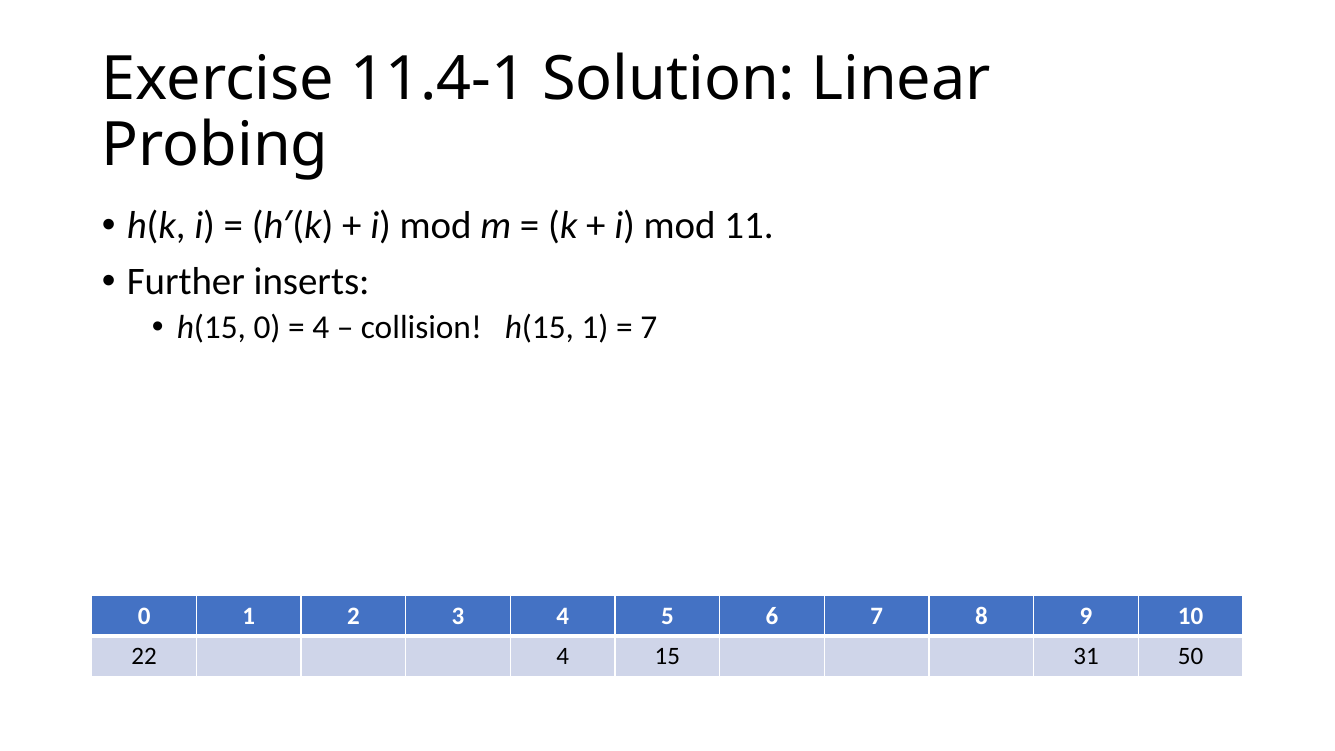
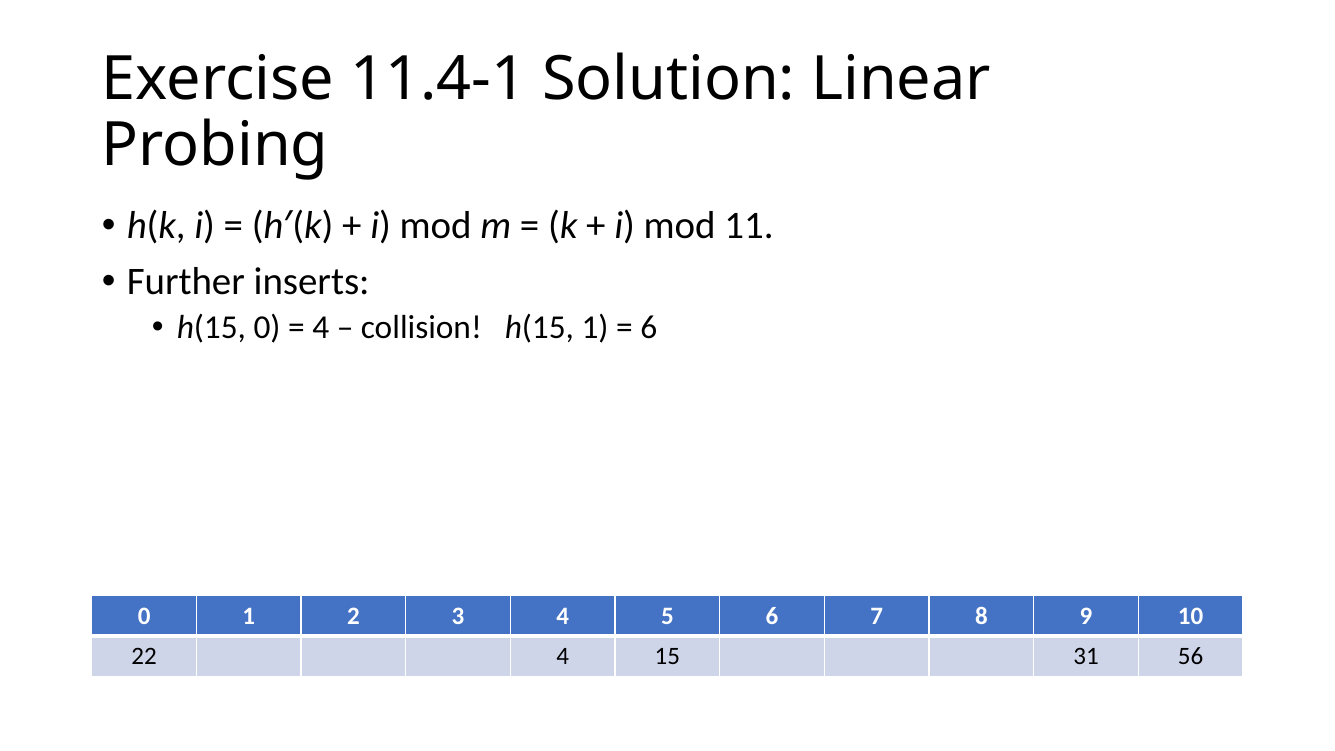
7: 7 -> 6 (649, 328)
50: 50 -> 56 (1191, 656)
